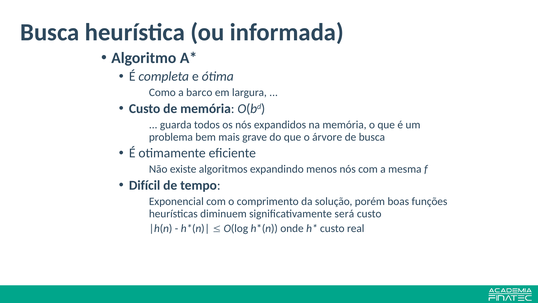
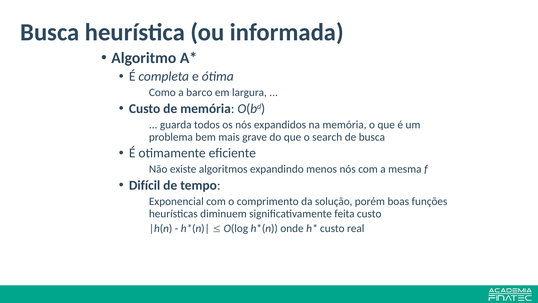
árvore: árvore -> search (327, 137)
será: será -> feita (344, 213)
